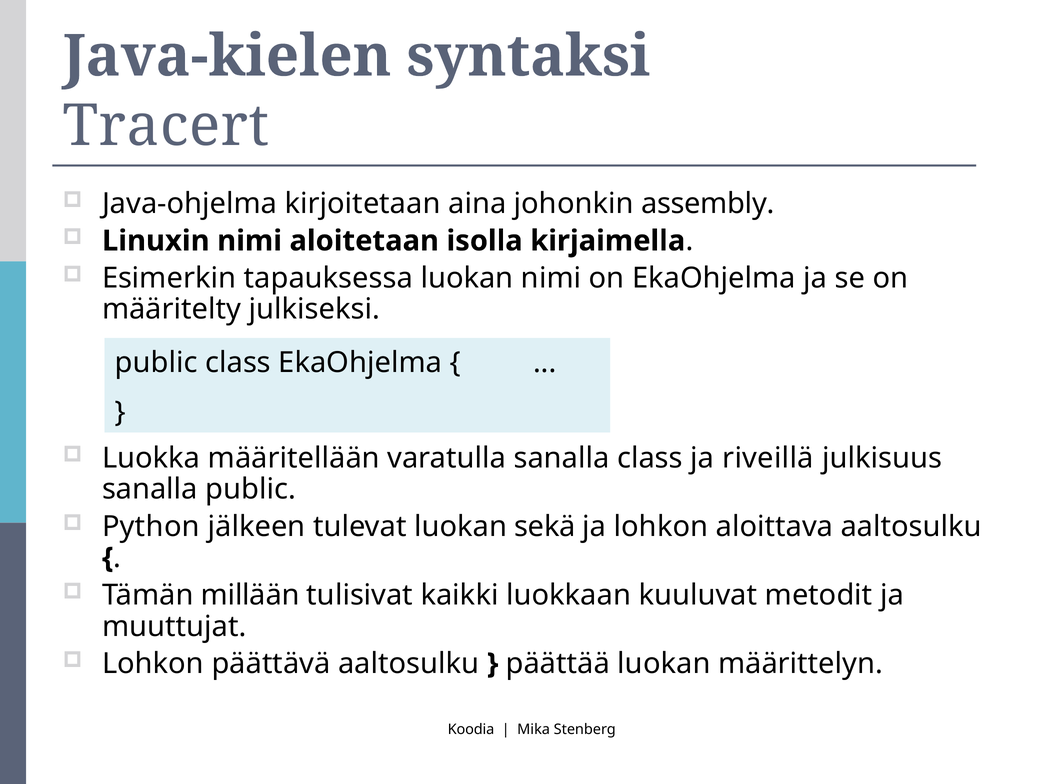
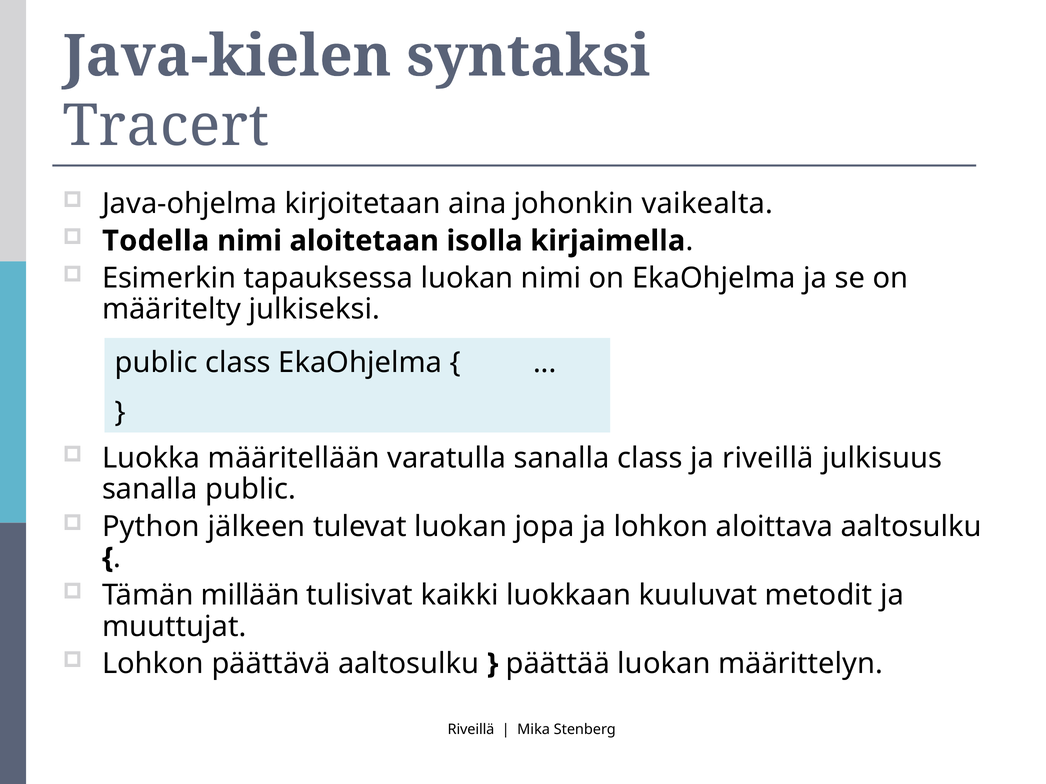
assembly: assembly -> vaikealta (707, 204)
Linuxin: Linuxin -> Todella (156, 241)
sekä: sekä -> jopa (545, 527)
Koodia: Koodia -> Riveillä (471, 730)
